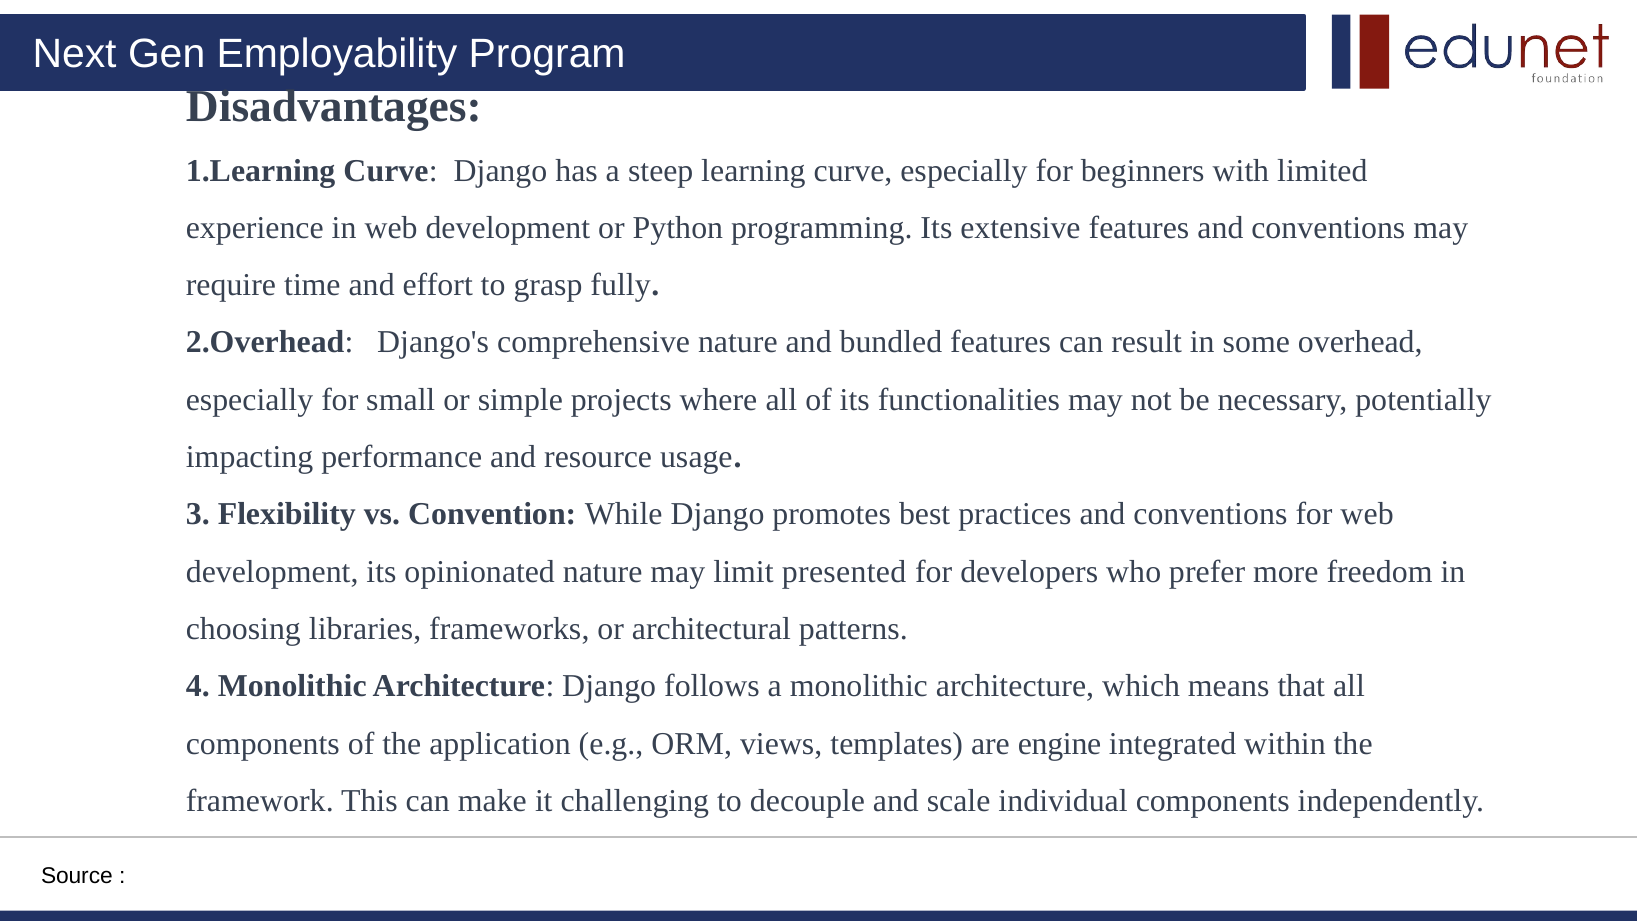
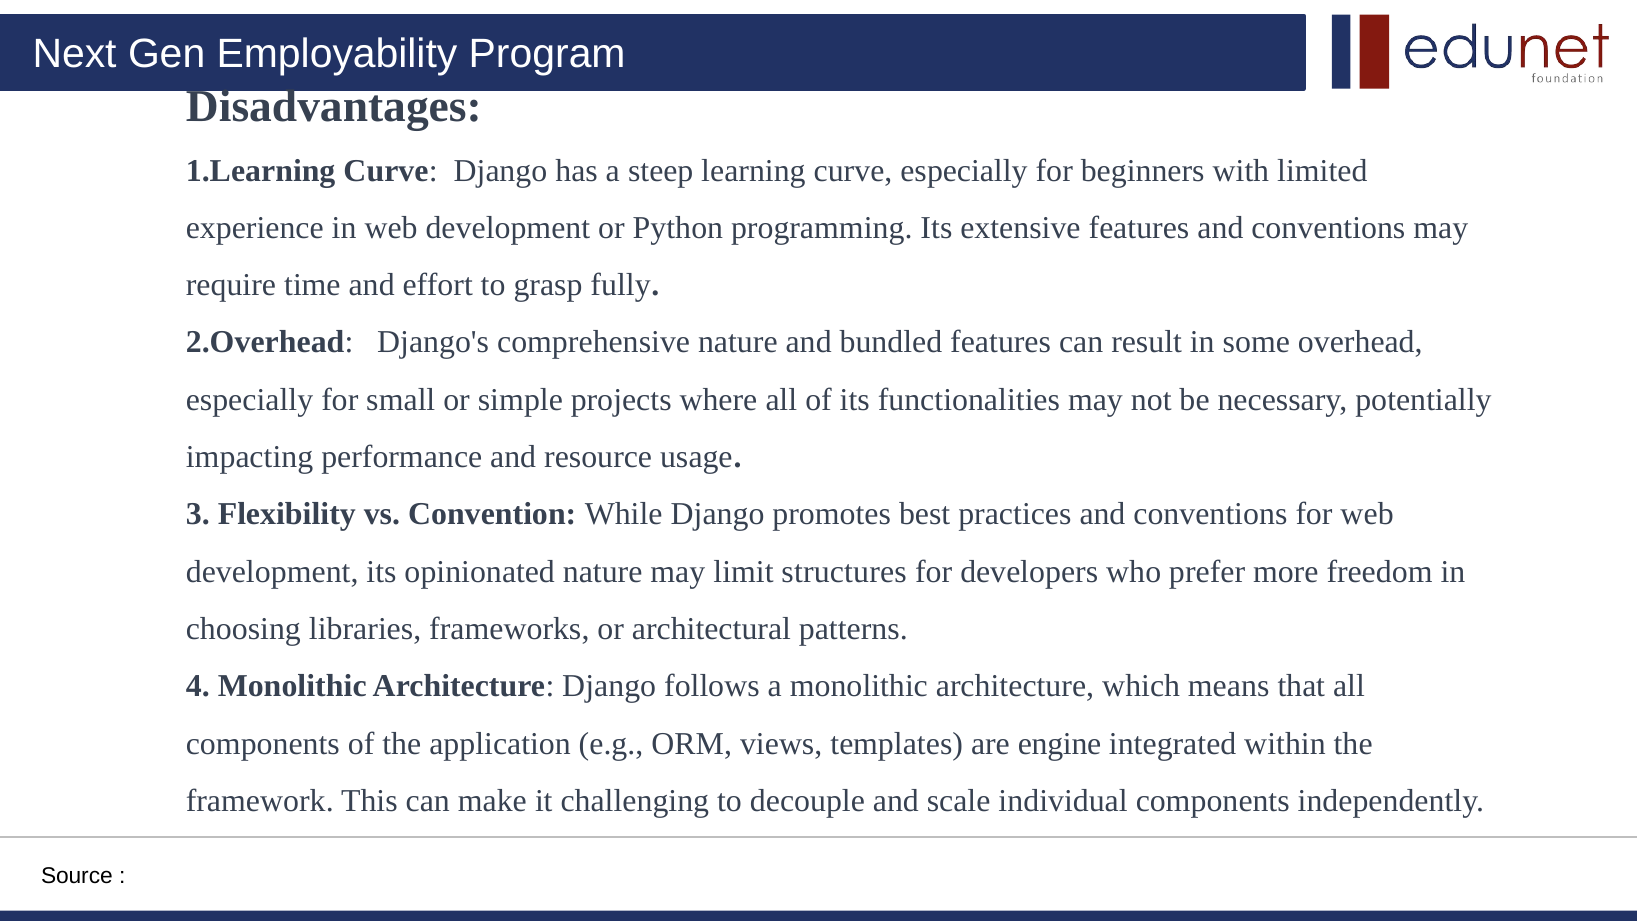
presented: presented -> structures (844, 572)
